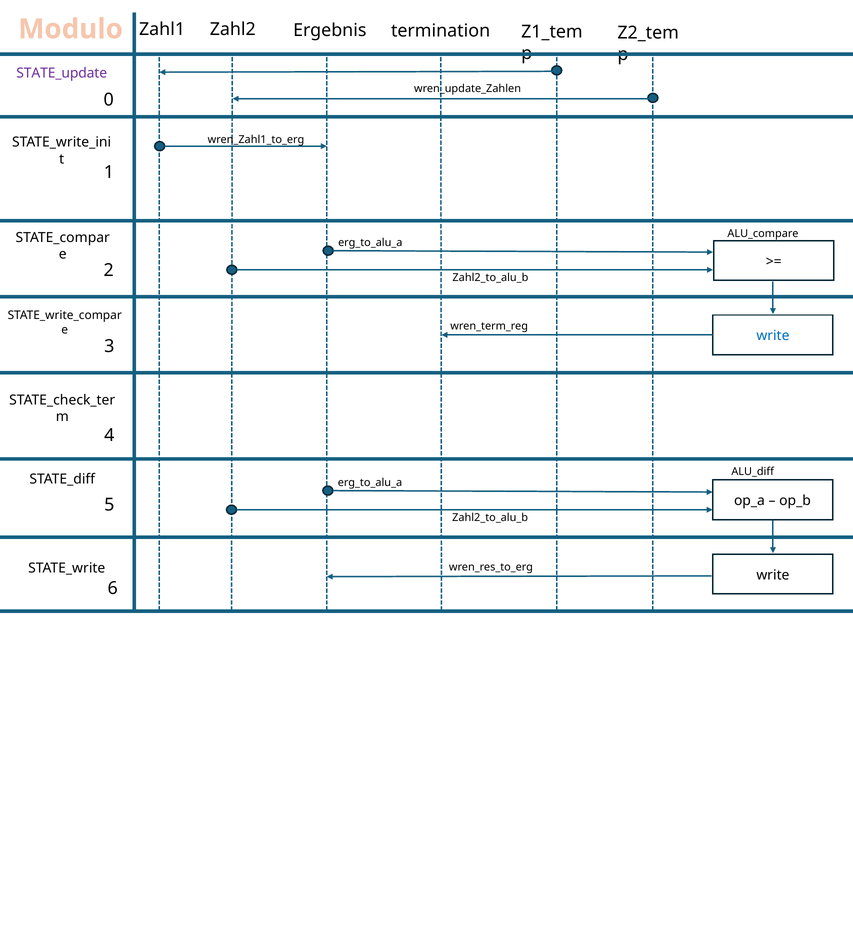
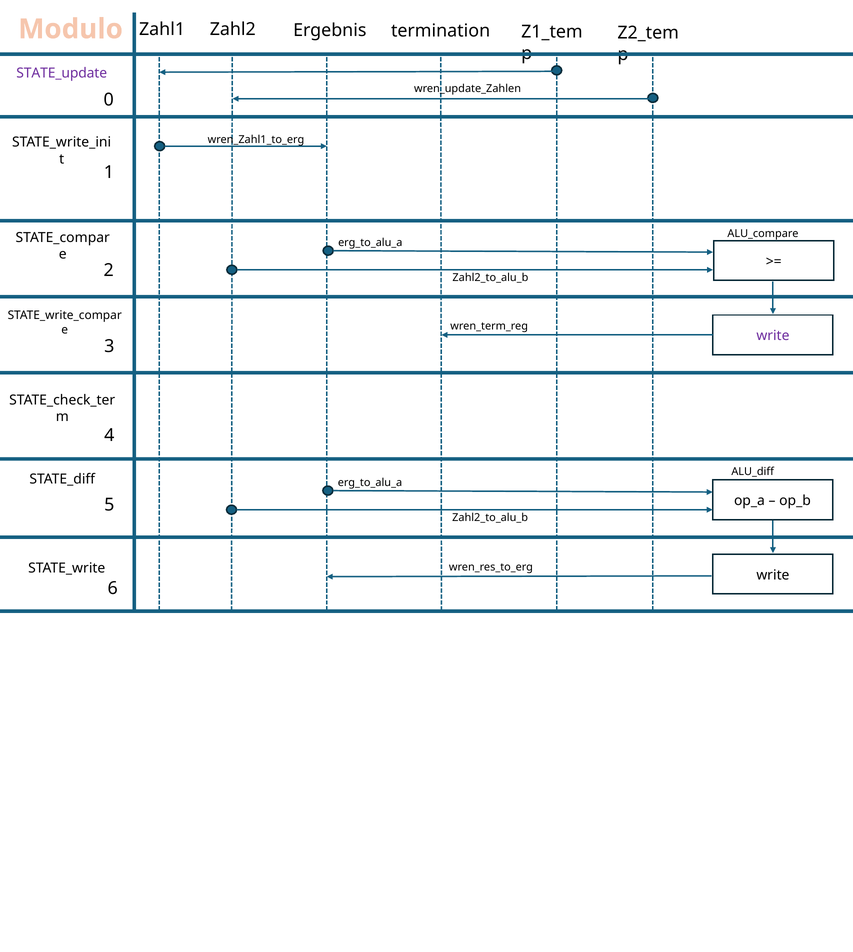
write colour: blue -> purple (773, 336)
